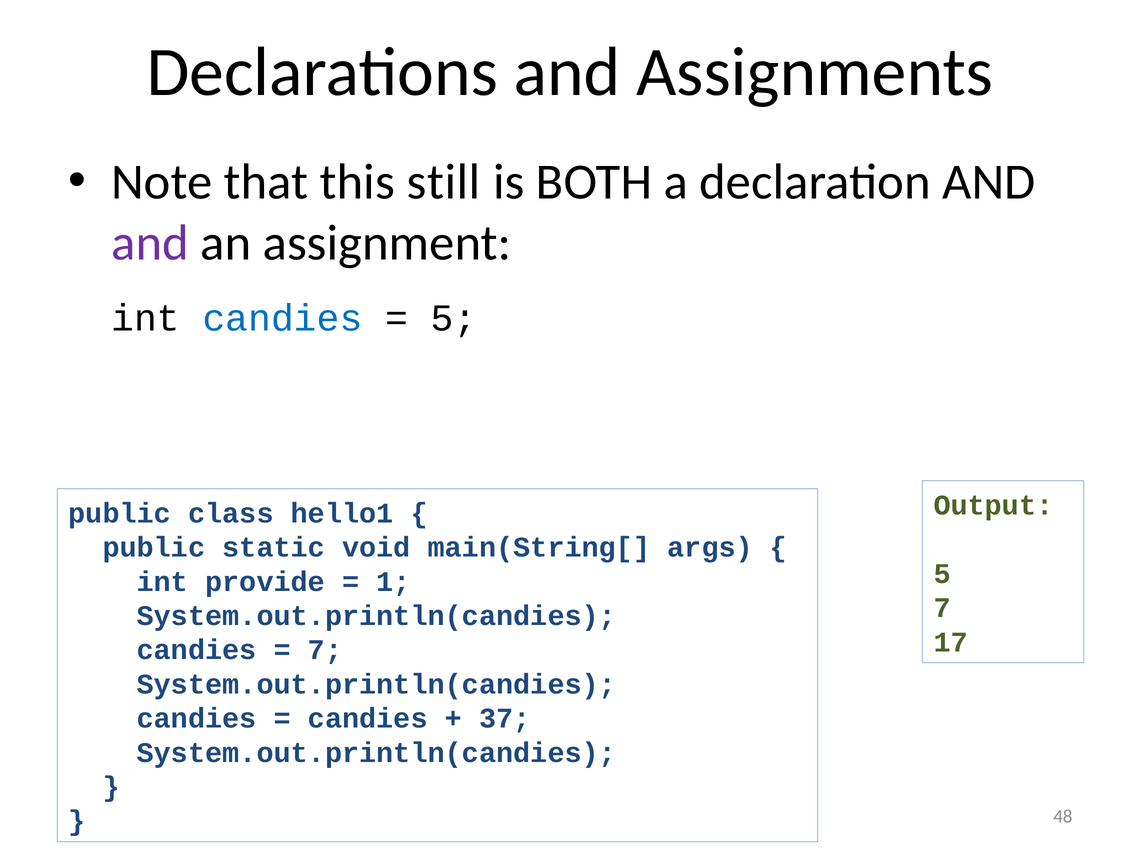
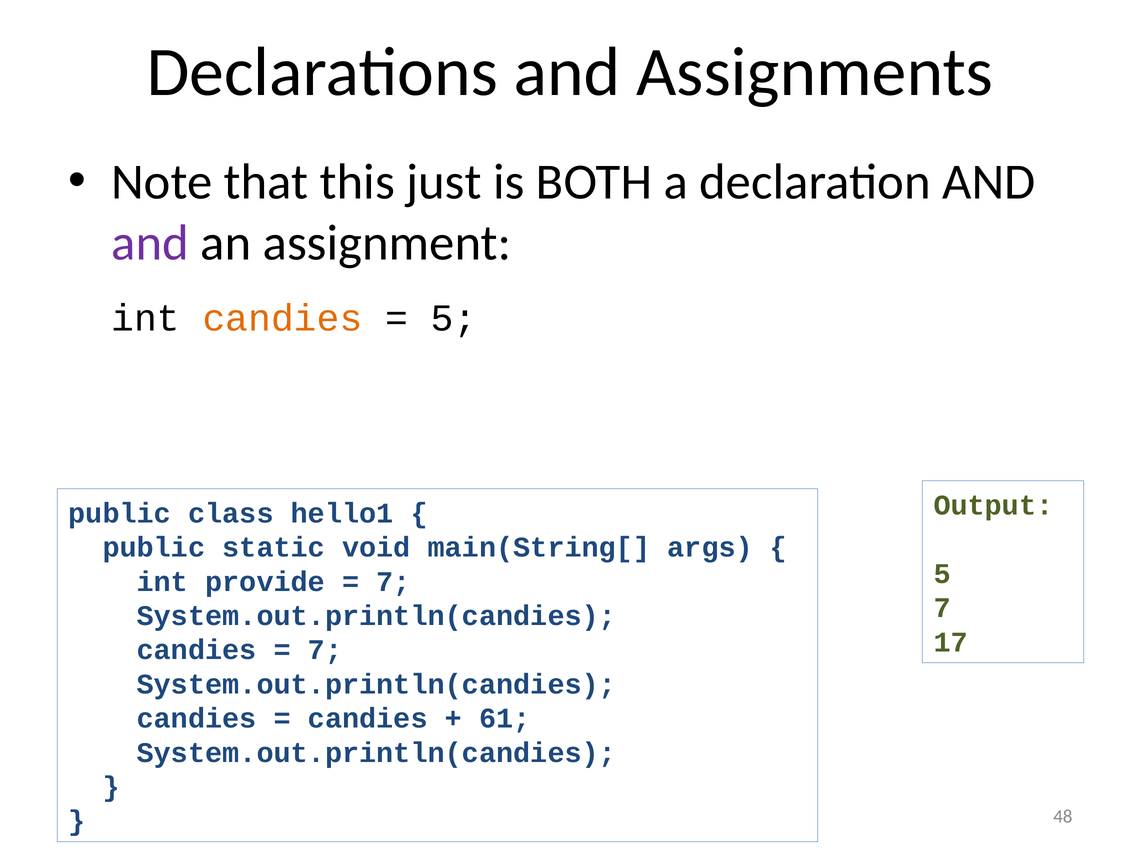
still: still -> just (444, 182)
candies colour: blue -> orange (282, 318)
1: 1 -> 7 (393, 582)
37: 37 -> 61 (505, 719)
